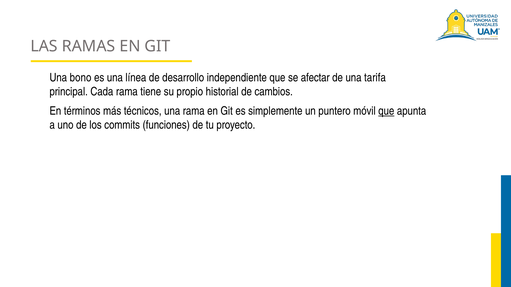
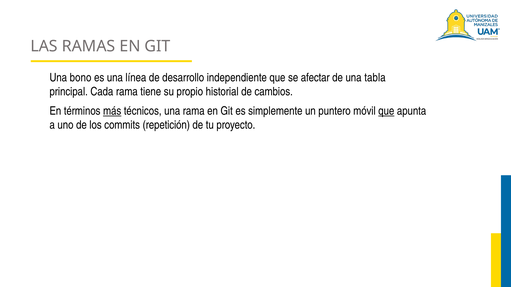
tarifa: tarifa -> tabla (375, 78)
más underline: none -> present (112, 111)
funciones: funciones -> repetición (166, 125)
